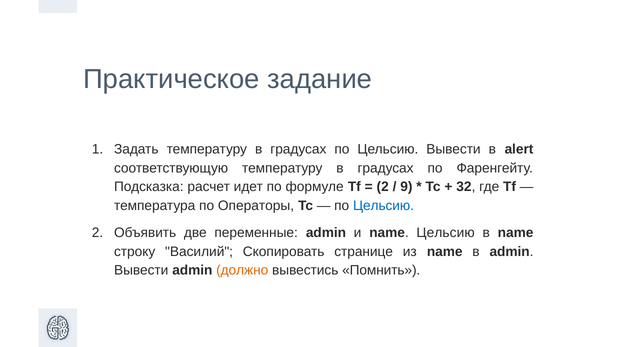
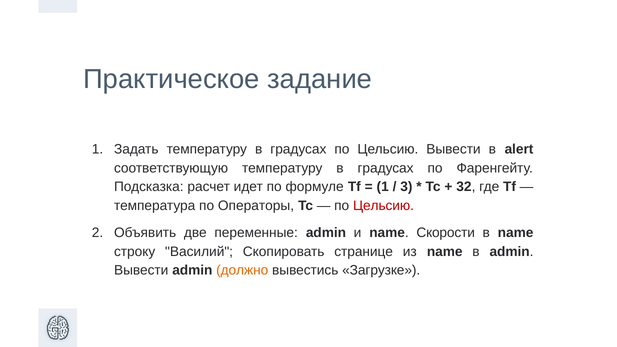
2: 2 -> 1 (383, 187)
9: 9 -> 3 (406, 187)
Цельсию colour: blue -> red (383, 206)
name Цельсию: Цельсию -> Скорости (446, 233)
Помнить: Помнить -> Загрузке (381, 270)
